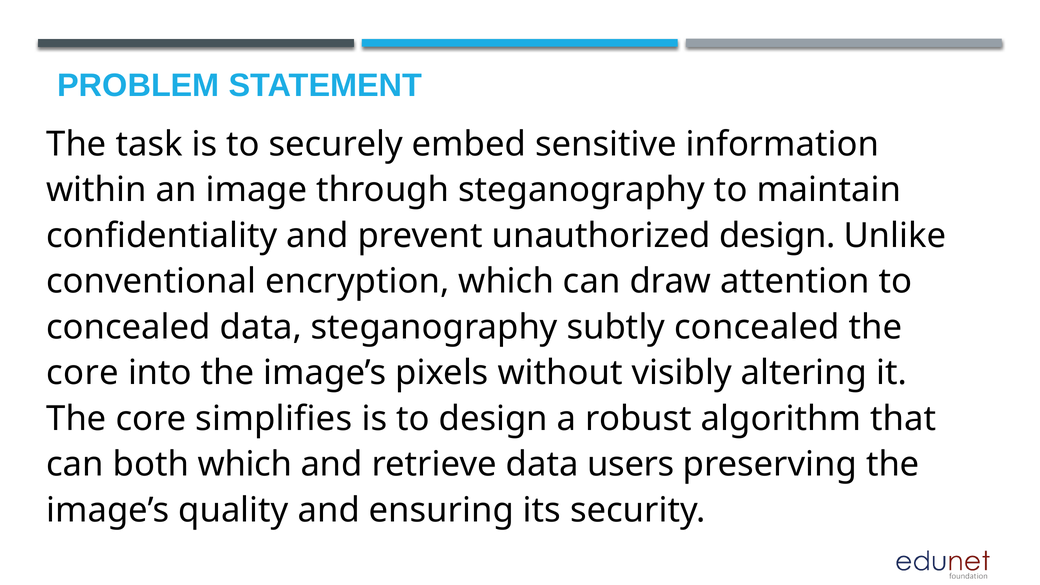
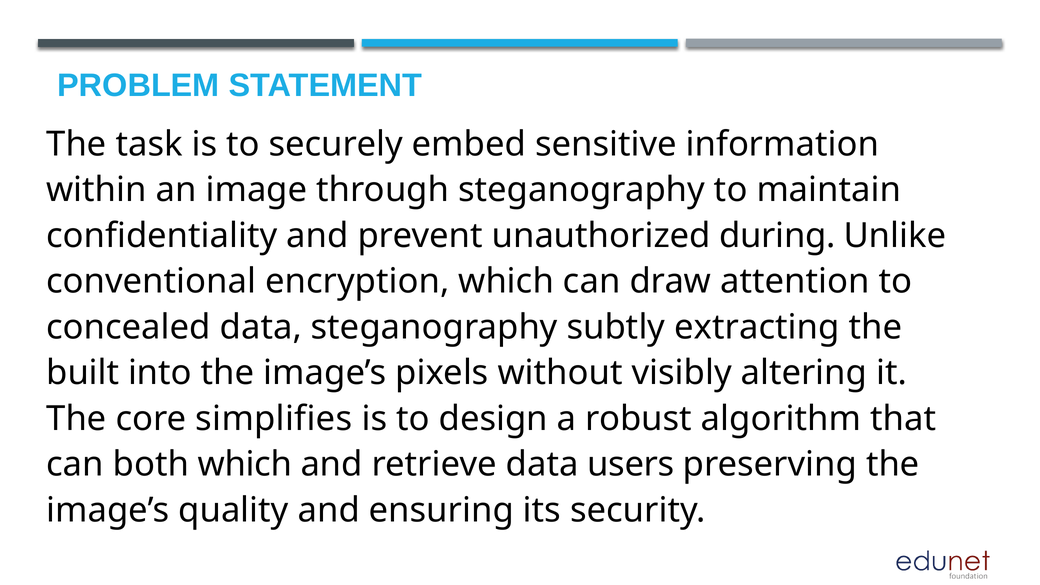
unauthorized design: design -> during (777, 236)
subtly concealed: concealed -> extracting (757, 327)
core: core -> built (83, 373)
